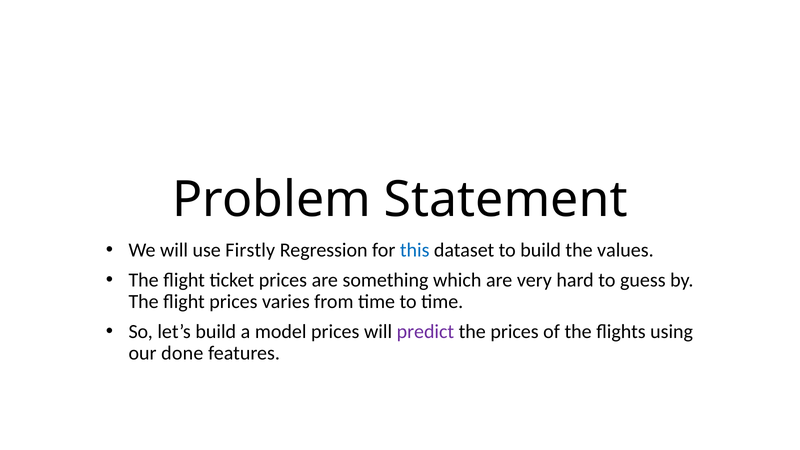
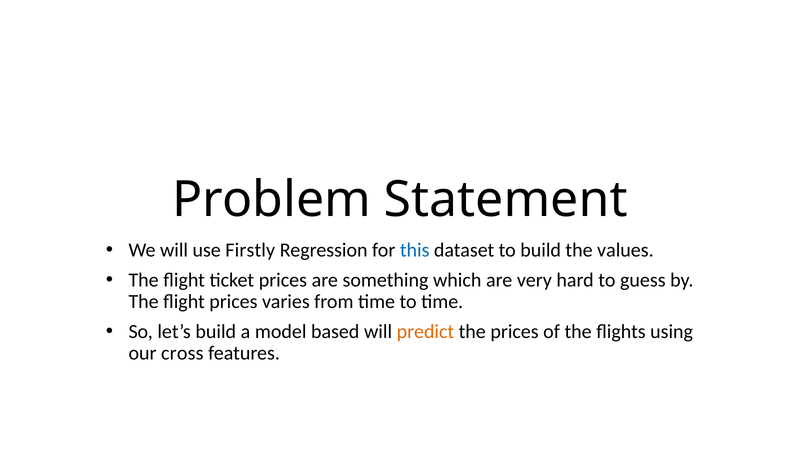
model prices: prices -> based (335, 331)
predict colour: purple -> orange (425, 331)
done: done -> cross (182, 353)
